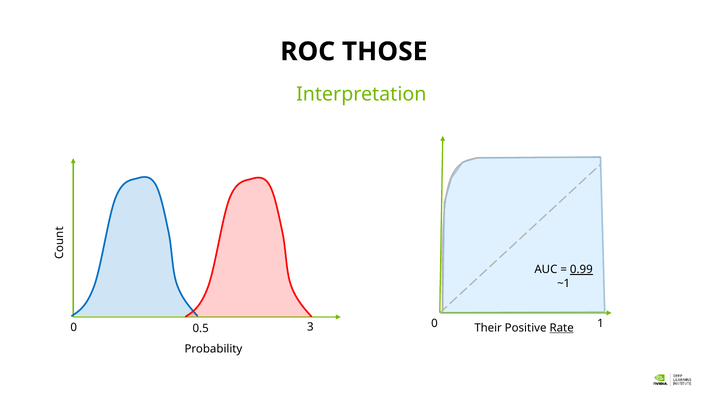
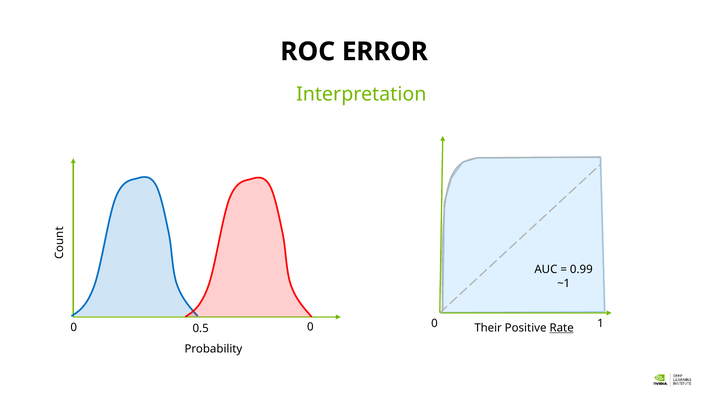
THOSE: THOSE -> ERROR (385, 52)
0.99 underline: present -> none (581, 270)
0.5 3: 3 -> 0 (310, 327)
